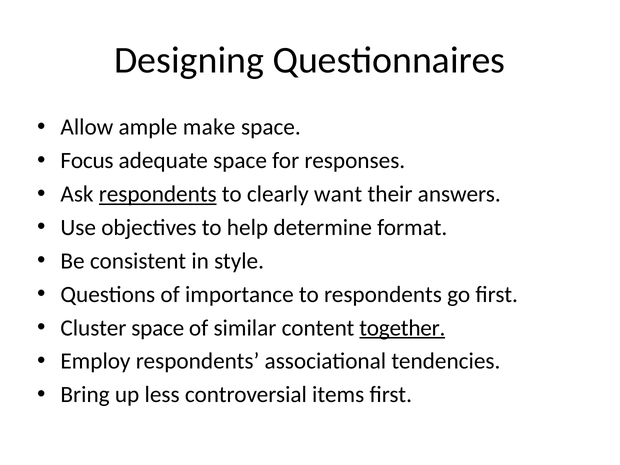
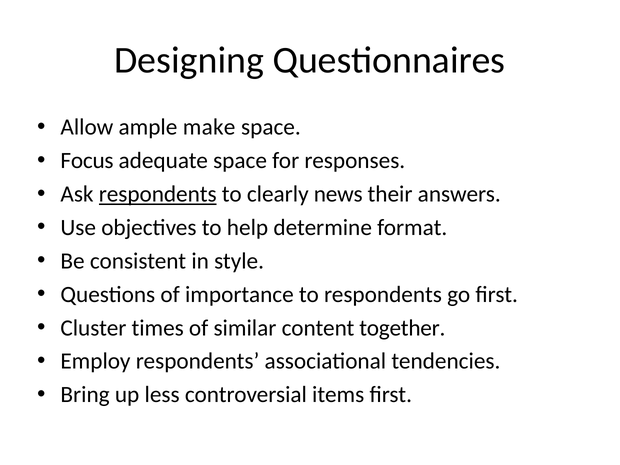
want: want -> news (338, 194)
Cluster space: space -> times (158, 328)
together underline: present -> none (402, 328)
